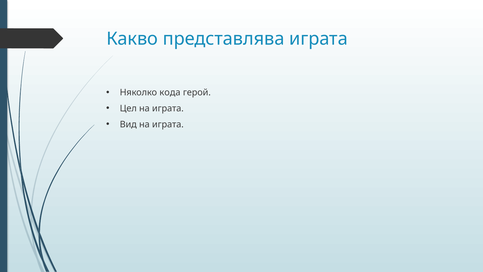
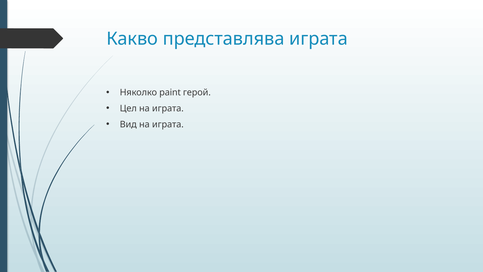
кода: кода -> paint (170, 92)
